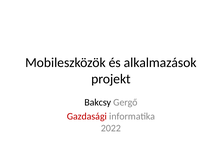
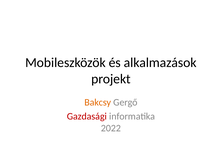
Bakcsy colour: black -> orange (98, 102)
